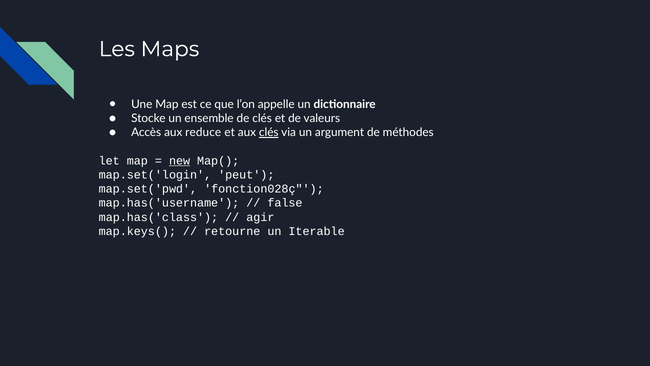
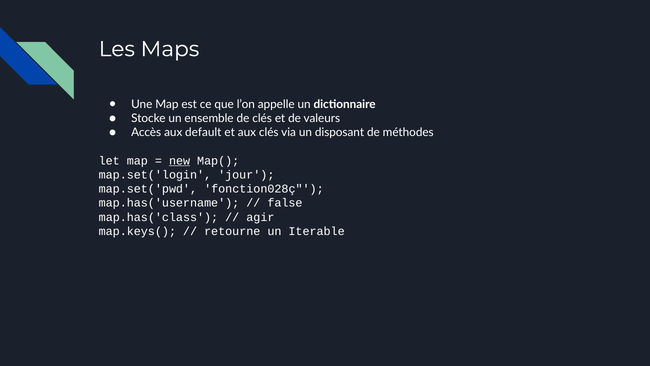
reduce: reduce -> default (203, 132)
clés underline: present -> none (269, 132)
argument: argument -> disposant (340, 132)
peut: peut -> jour (246, 175)
